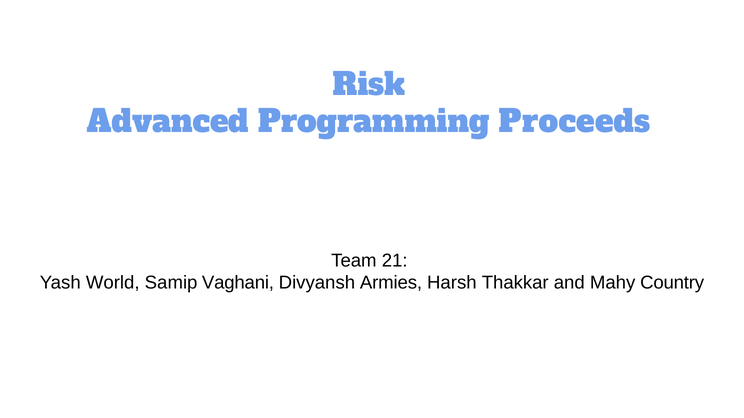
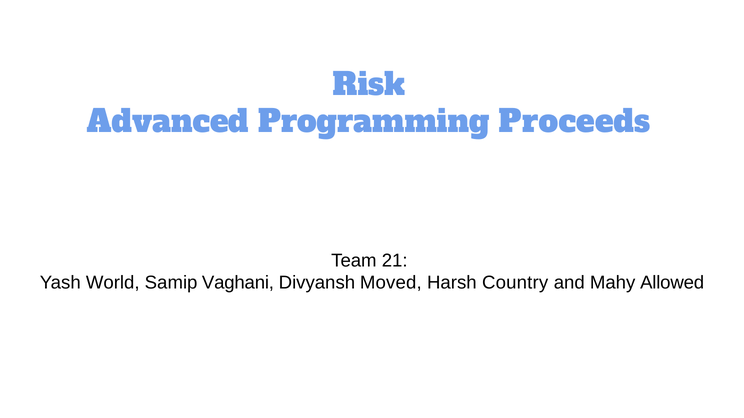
Armies: Armies -> Moved (391, 283)
Thakkar: Thakkar -> Country (515, 283)
Country: Country -> Allowed (672, 283)
